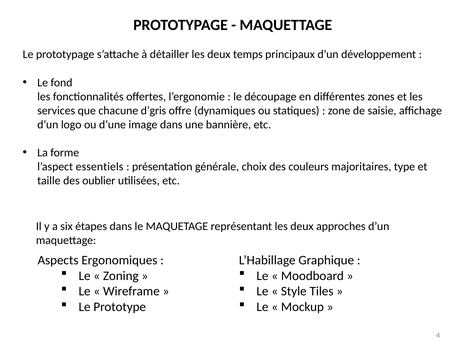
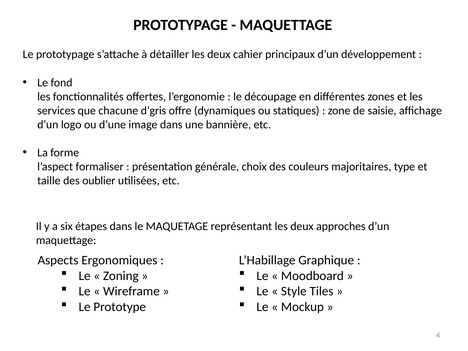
temps: temps -> cahier (248, 54)
essentiels: essentiels -> formaliser (100, 167)
